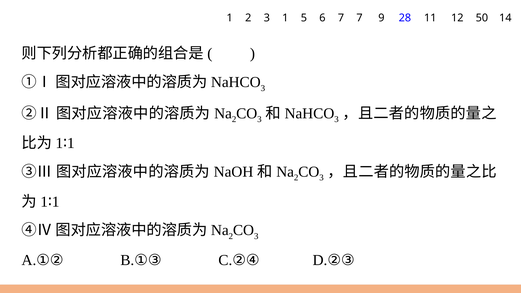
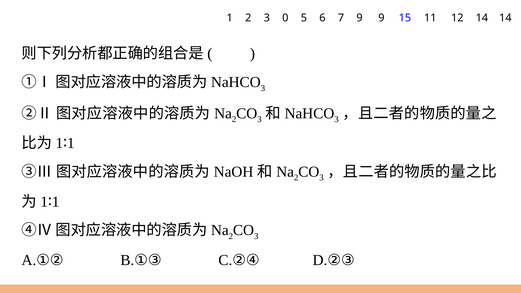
3 1: 1 -> 0 (285, 18)
7 7: 7 -> 9 (360, 18)
28: 28 -> 15 (405, 18)
12 50: 50 -> 14 (482, 18)
